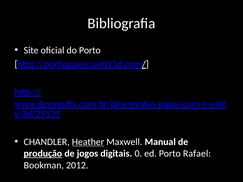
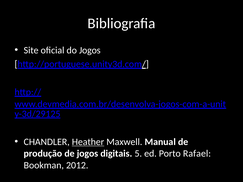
do Porto: Porto -> Jogos (90, 50)
produção underline: present -> none (43, 154)
0: 0 -> 5 (138, 154)
